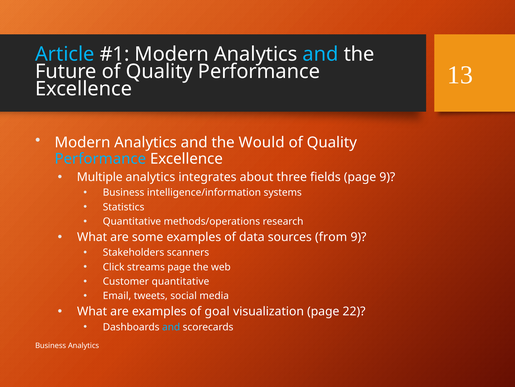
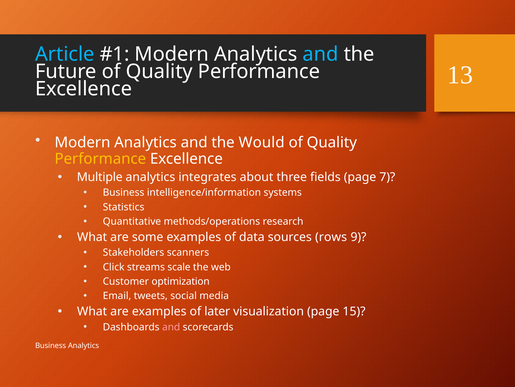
Performance colour: light blue -> yellow (100, 158)
page 9: 9 -> 7 (387, 177)
from: from -> rows (331, 237)
streams page: page -> scale (179, 267)
Customer quantitative: quantitative -> optimization (181, 281)
goal: goal -> later (217, 311)
22: 22 -> 15 (354, 311)
and colour: light blue -> pink (171, 326)
